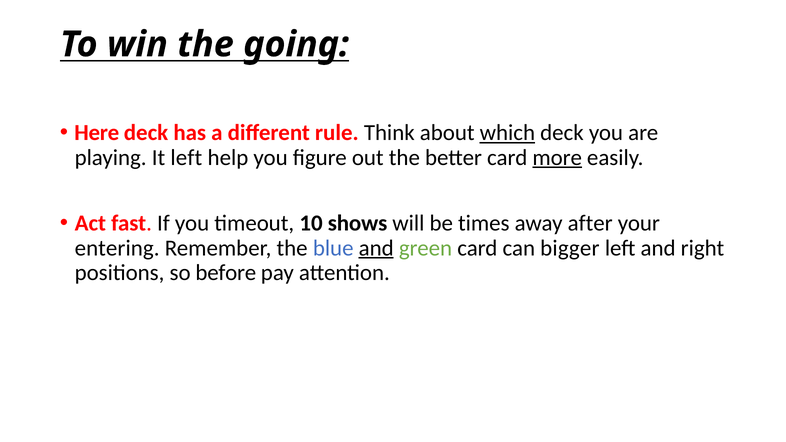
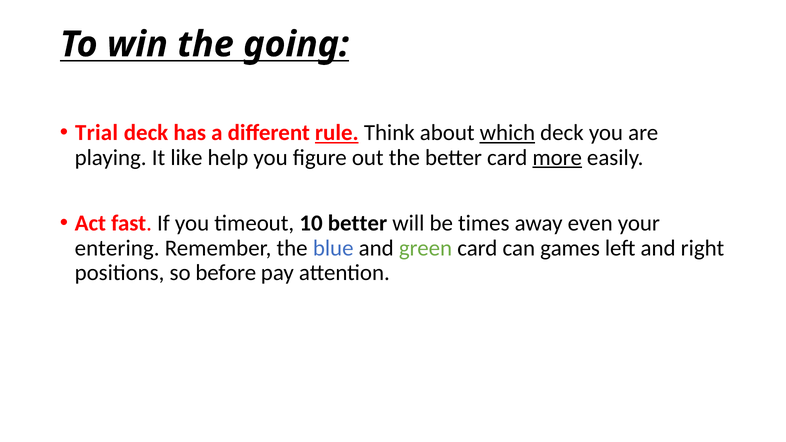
Here: Here -> Trial (97, 133)
rule underline: none -> present (337, 133)
It left: left -> like (186, 158)
10 shows: shows -> better (357, 223)
after: after -> even (590, 223)
and underline: present -> none (376, 248)
bigger: bigger -> games (570, 248)
